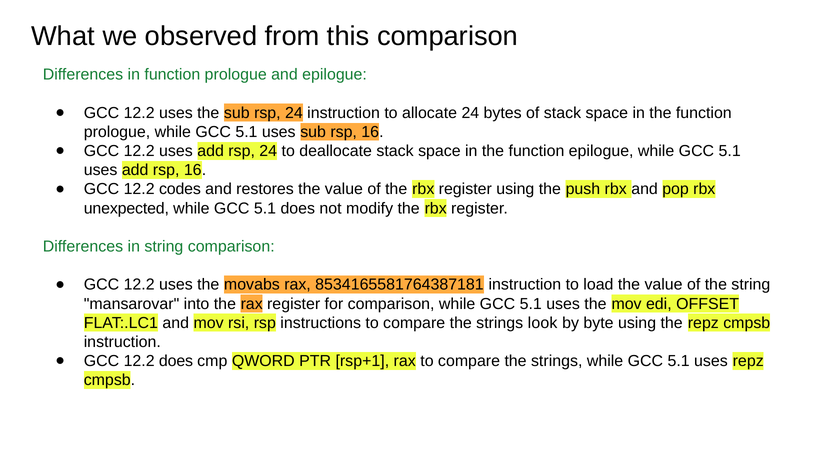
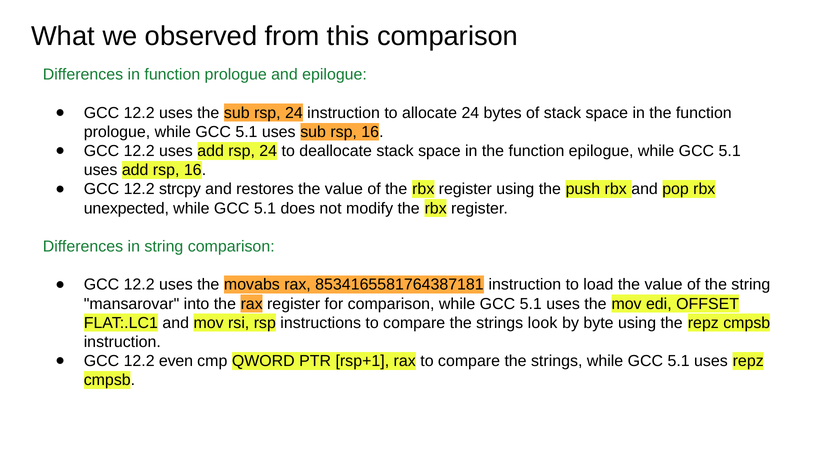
codes: codes -> strcpy (180, 190)
12.2 does: does -> even (176, 362)
